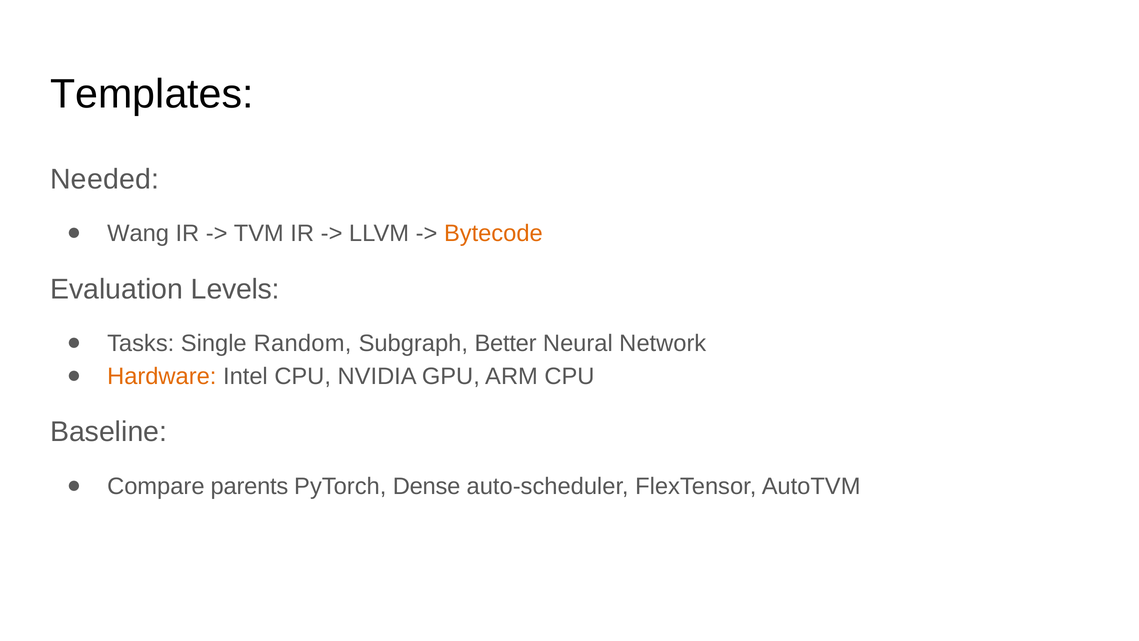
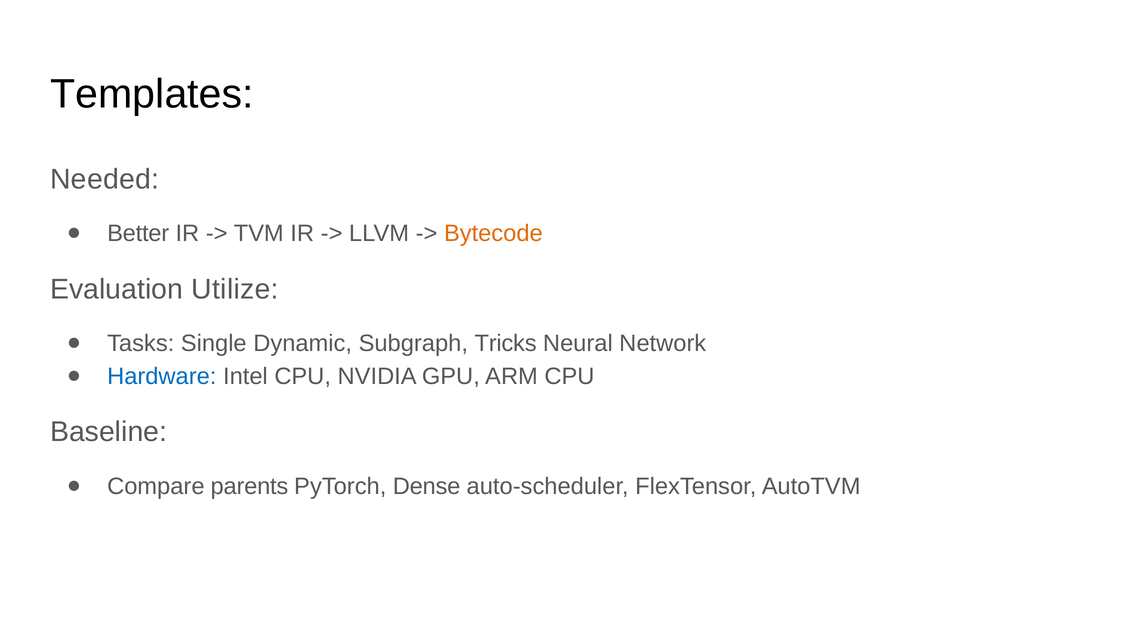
Wang: Wang -> Better (138, 233)
Levels: Levels -> Utilize (235, 289)
Random: Random -> Dynamic (303, 343)
Better: Better -> Tricks (506, 343)
Hardware colour: orange -> blue (162, 376)
